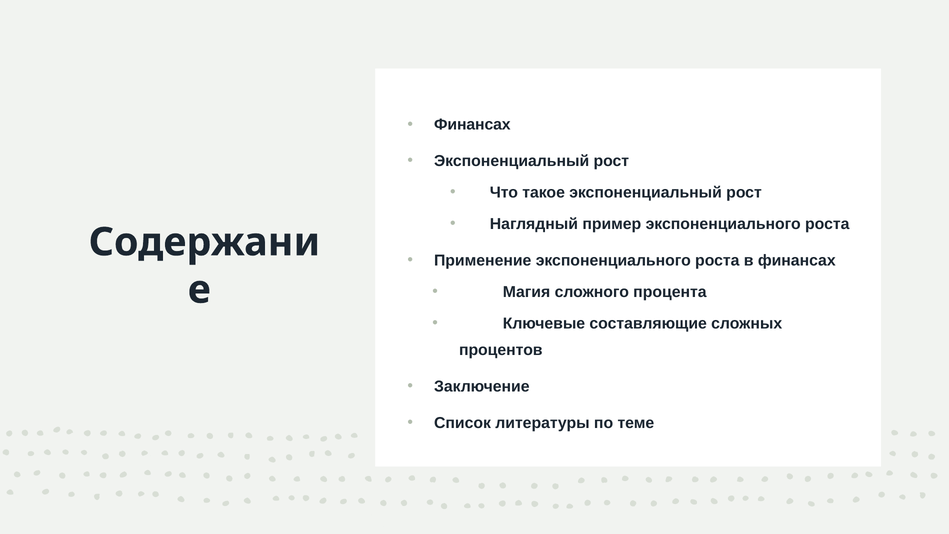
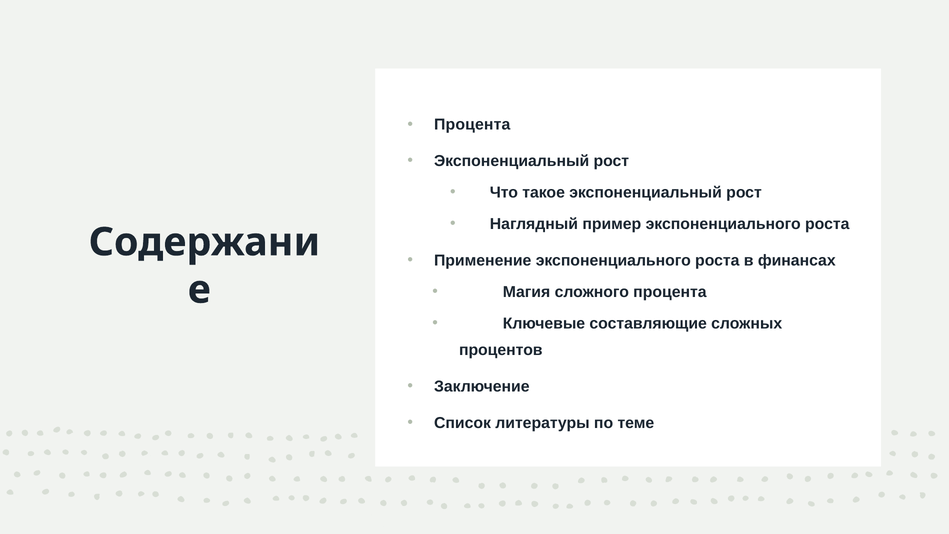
Финансах: Финансах -> Процента (472, 125)
